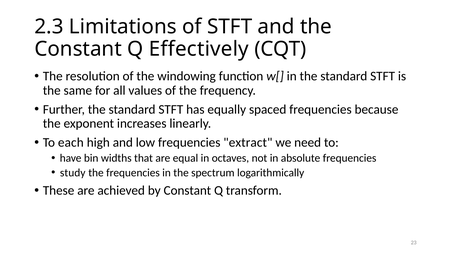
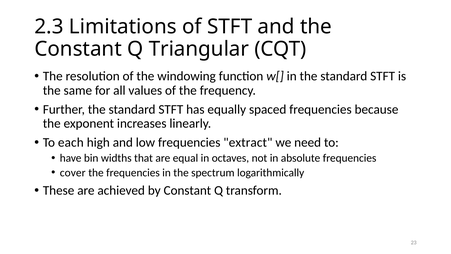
Effectively: Effectively -> Triangular (199, 49)
study: study -> cover (73, 172)
